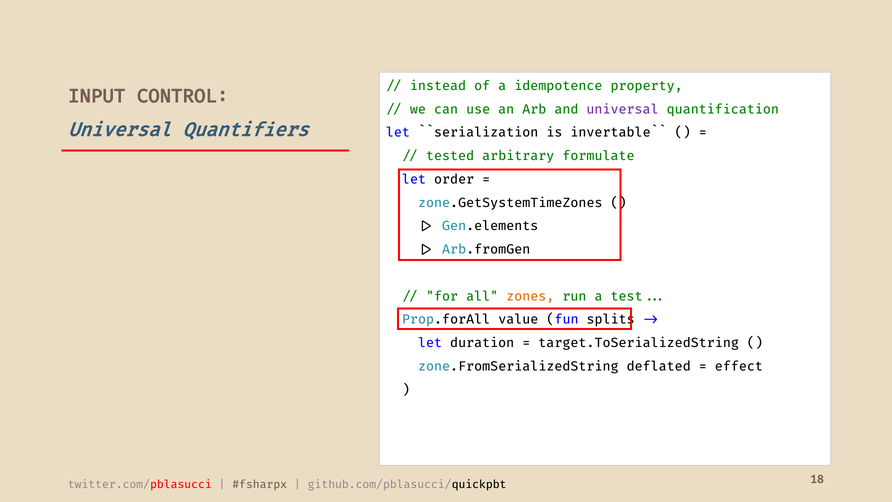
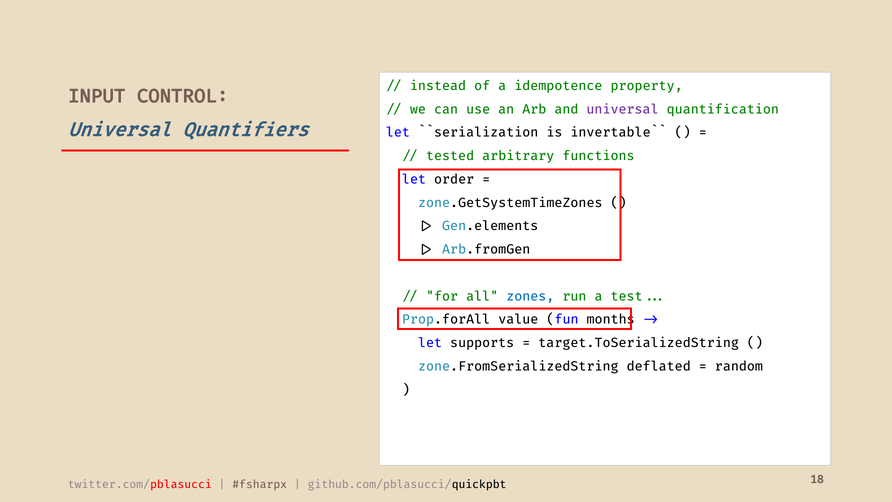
formulate: formulate -> functions (599, 156)
zones colour: orange -> blue (530, 296)
splits: splits -> months (611, 319)
duration: duration -> supports (482, 343)
effect: effect -> random (739, 366)
